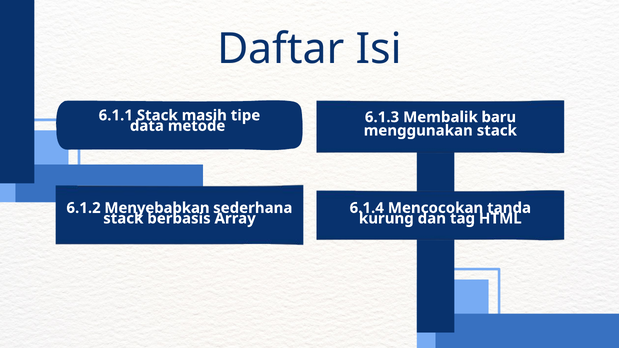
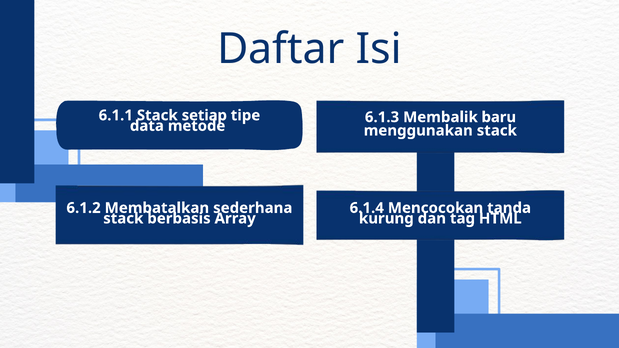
masih: masih -> setiap (204, 115)
Menyebabkan: Menyebabkan -> Membatalkan (157, 208)
